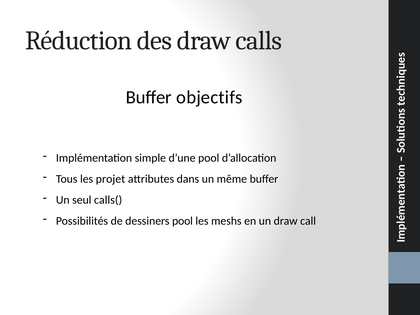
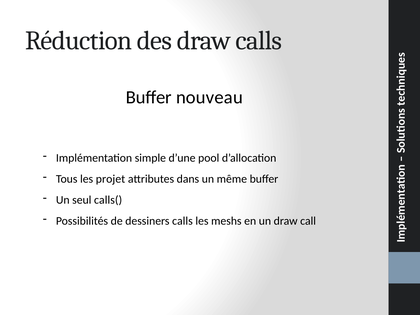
objectifs: objectifs -> nouveau (209, 97)
dessiners pool: pool -> calls (182, 221)
